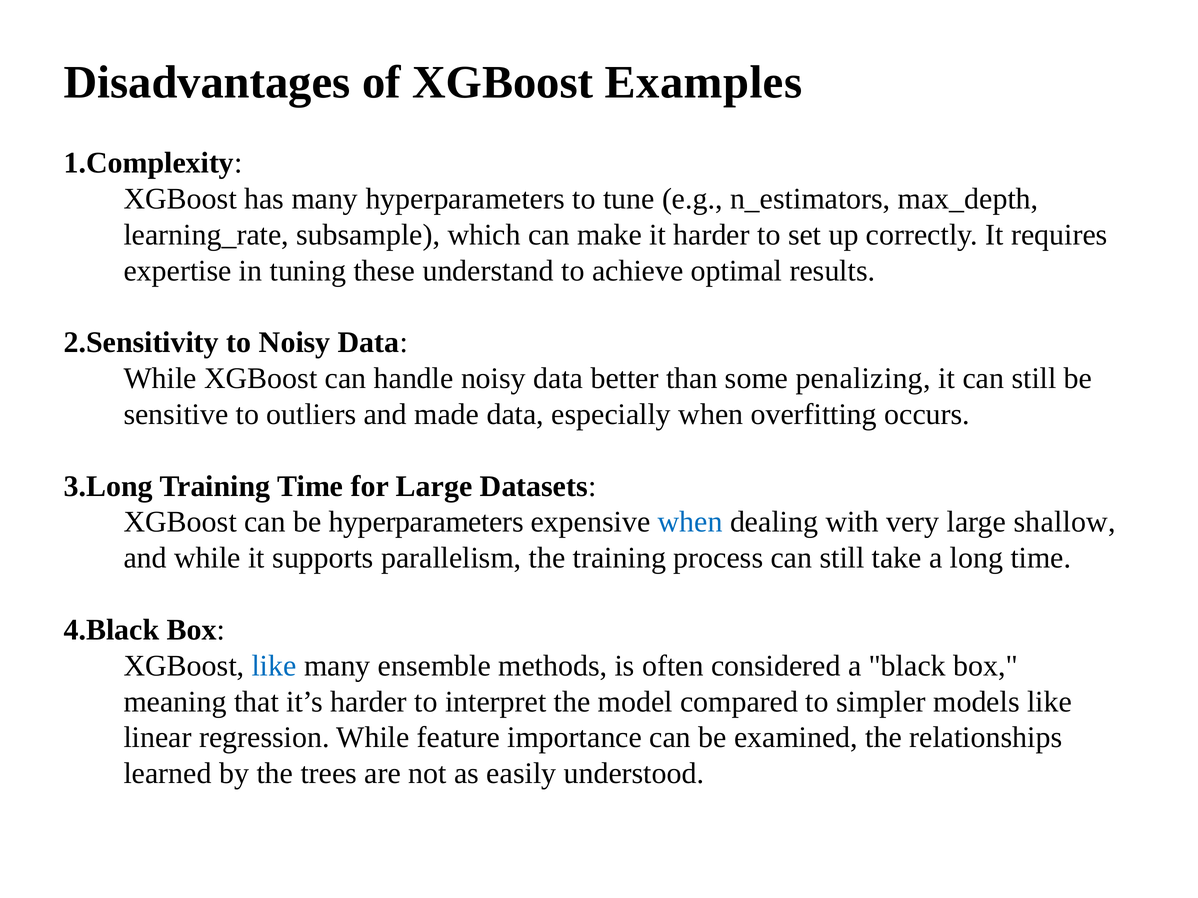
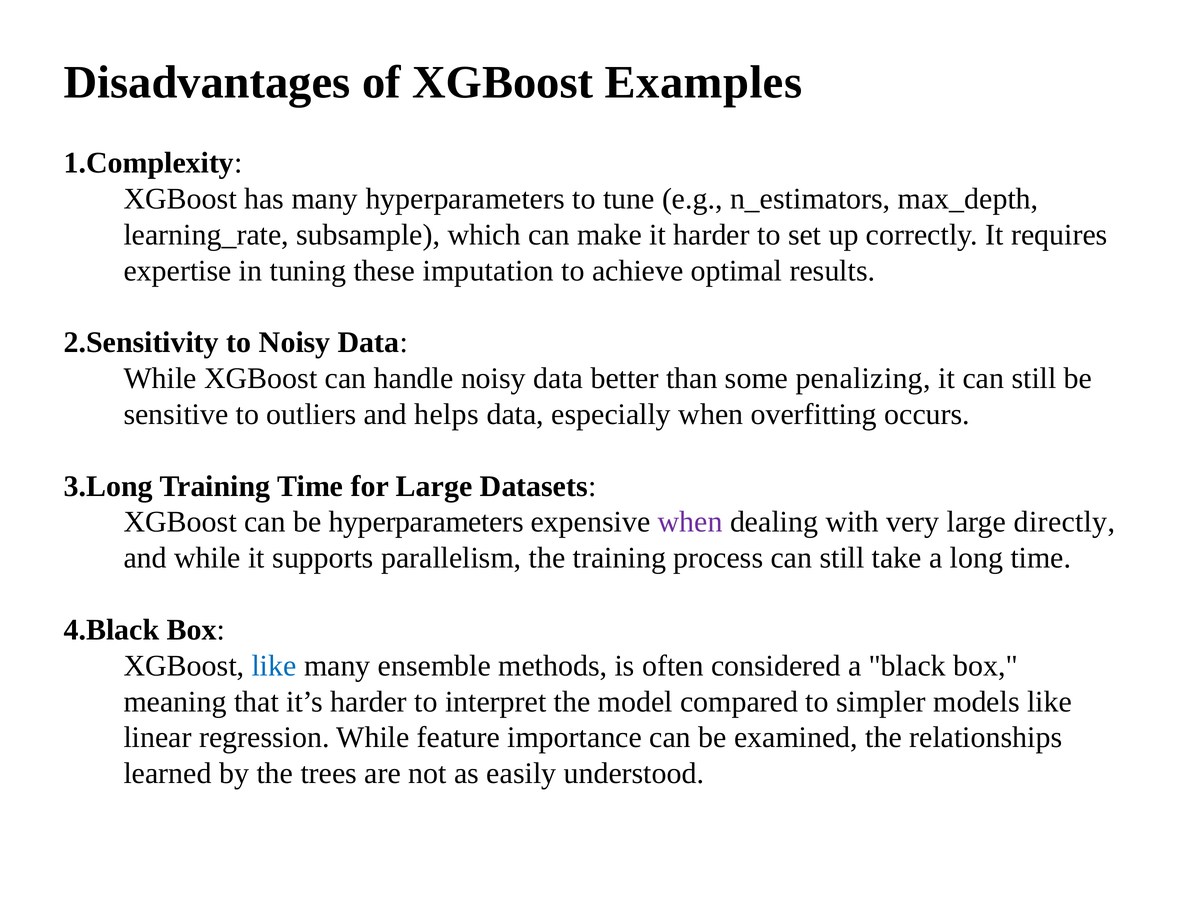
understand: understand -> imputation (488, 271)
made: made -> helps (447, 415)
when colour: blue -> purple (690, 522)
shallow: shallow -> directly (1065, 522)
